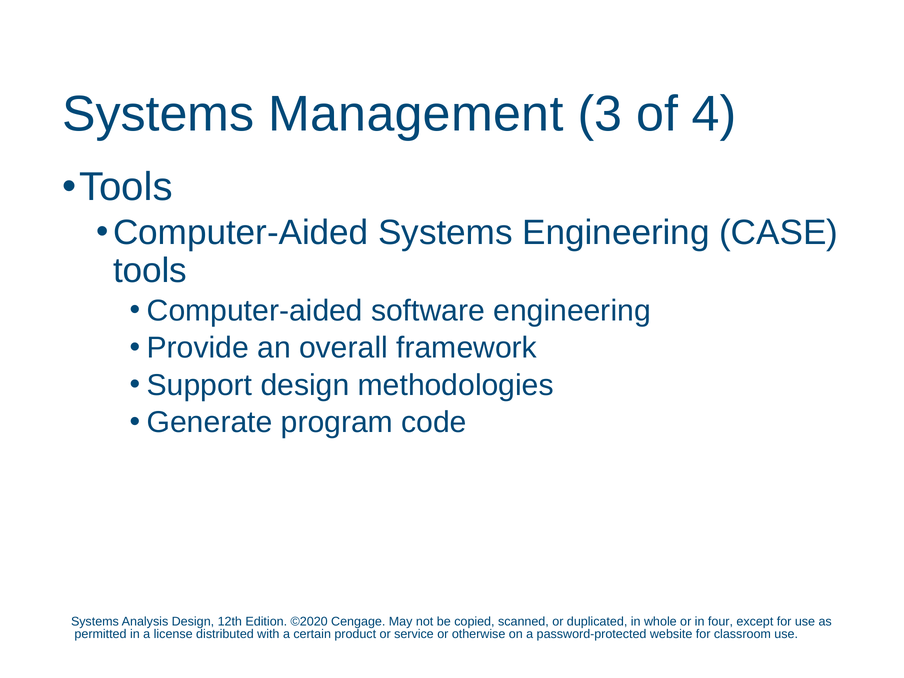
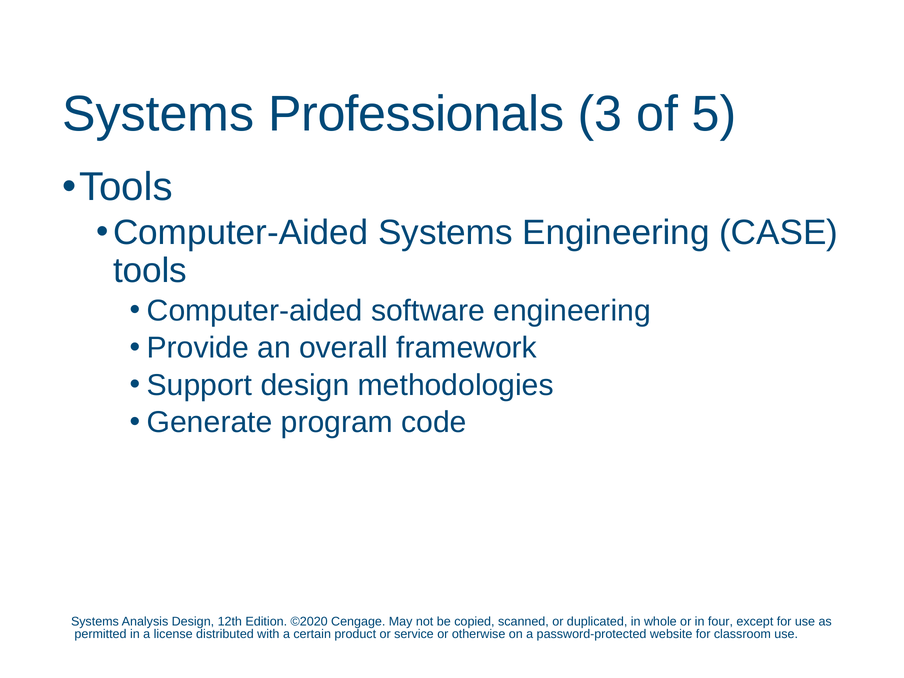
Management: Management -> Professionals (416, 114)
4: 4 -> 5 (714, 114)
